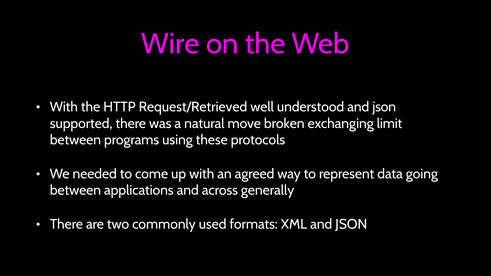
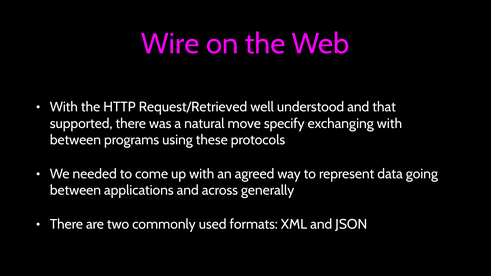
understood and json: json -> that (384, 107)
broken: broken -> specify (284, 124)
exchanging limit: limit -> with (389, 124)
